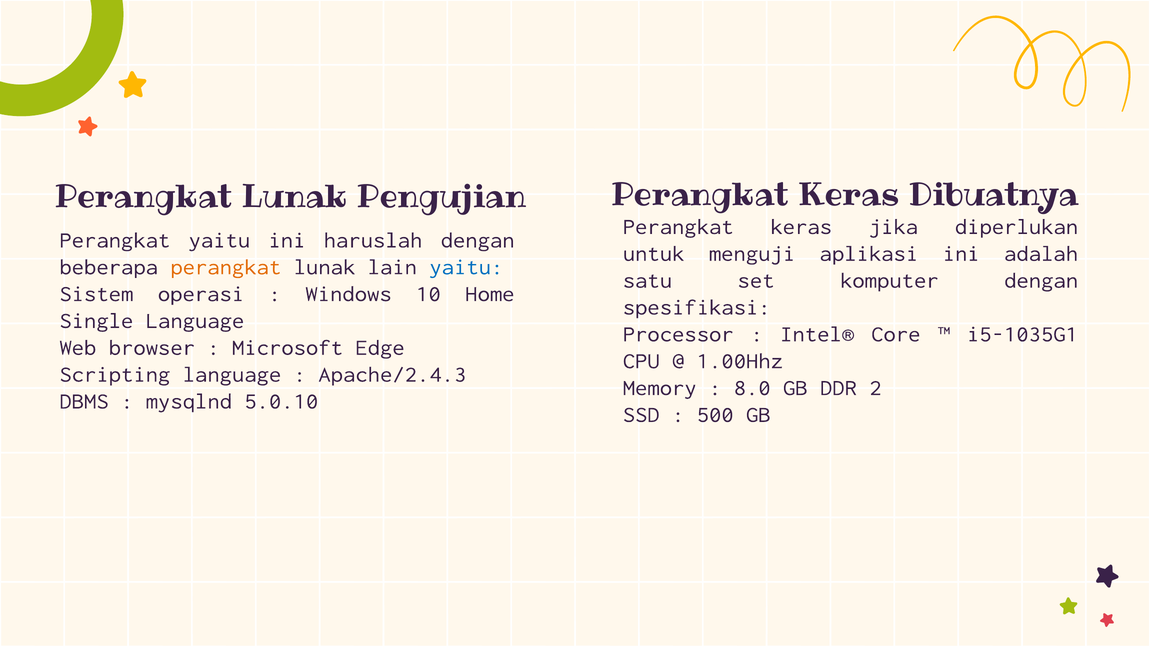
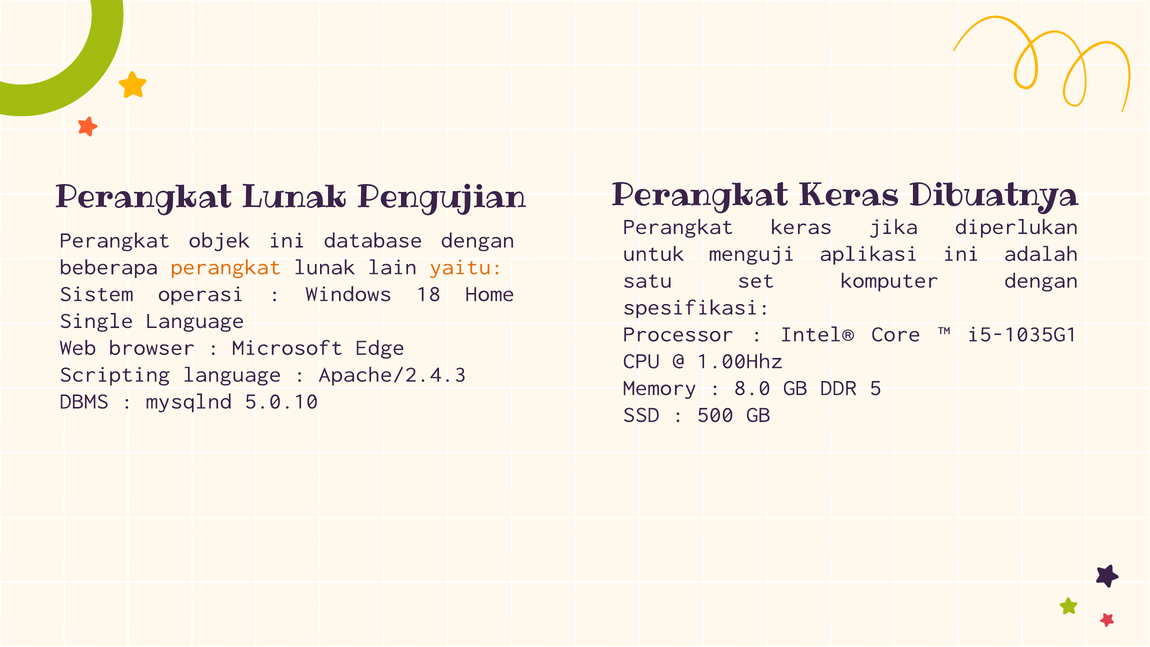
Perangkat yaitu: yaitu -> objek (219, 240)
haruslah: haruslah -> database (373, 240)
yaitu colour: blue -> orange (466, 267)
10: 10 -> 18 (428, 294)
2: 2 -> 5 (875, 388)
